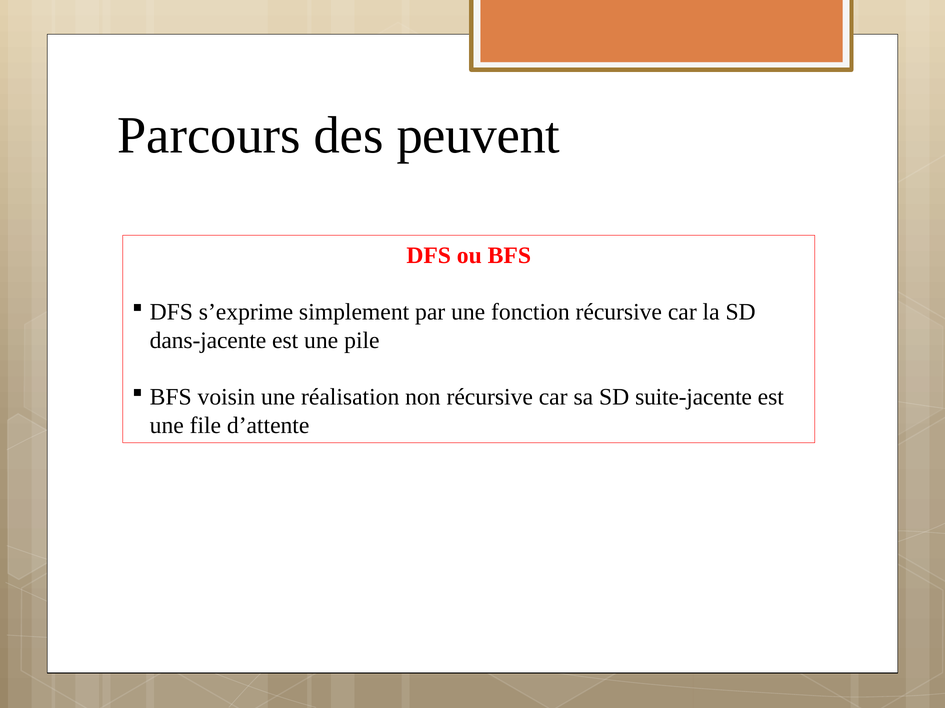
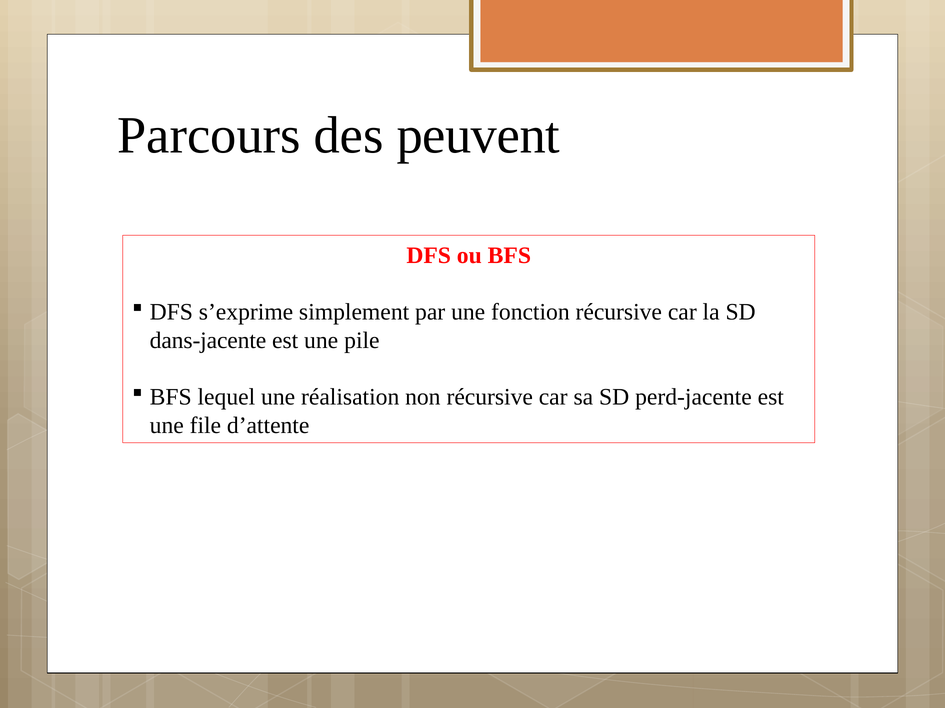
voisin: voisin -> lequel (226, 398)
suite-jacente: suite-jacente -> perd-jacente (693, 398)
